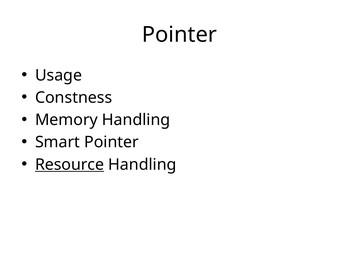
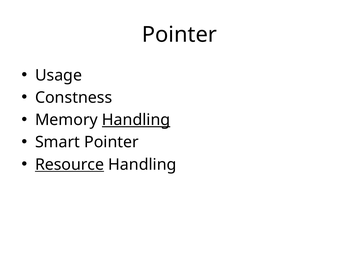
Handling underline: none -> present (136, 120)
